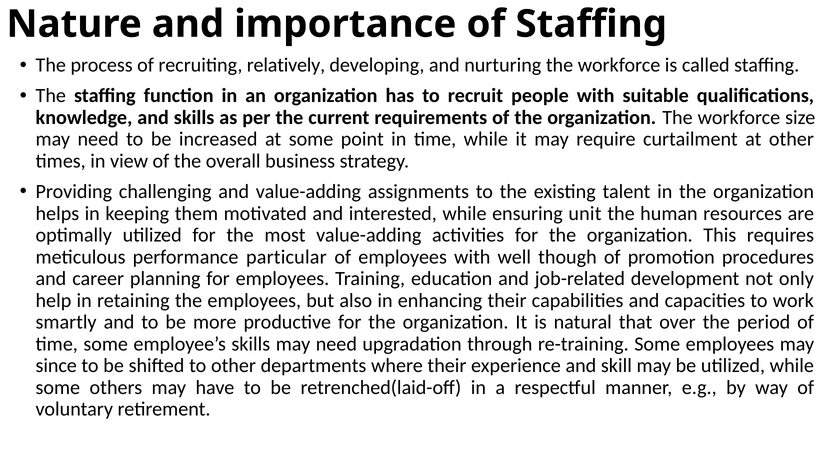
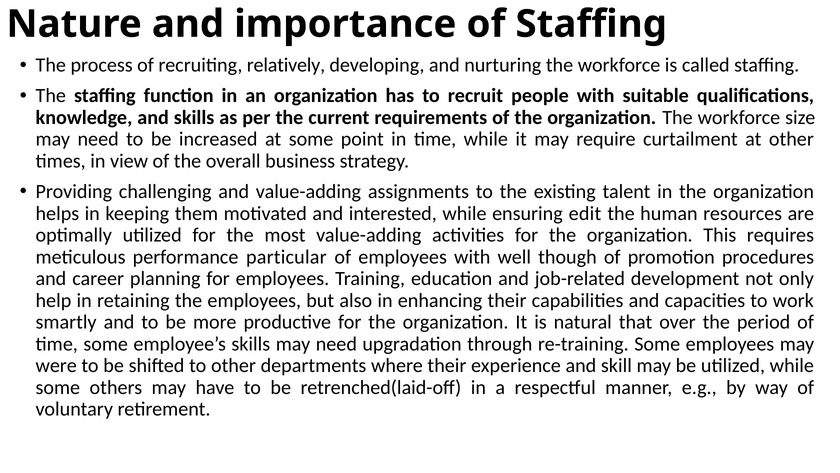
unit: unit -> edit (585, 213)
since: since -> were (56, 365)
